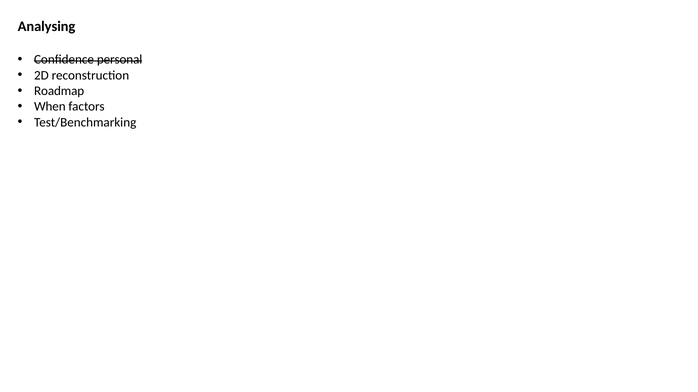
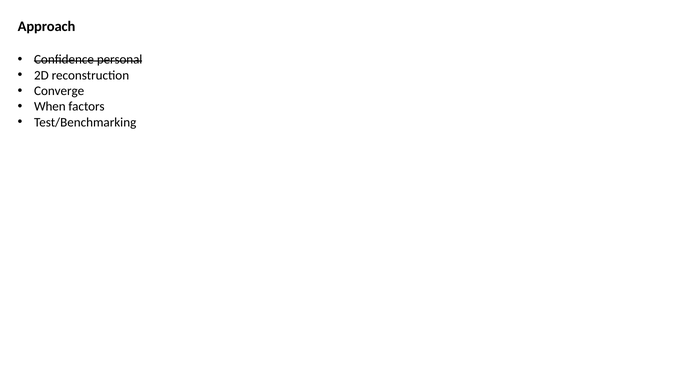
Analysing: Analysing -> Approach (47, 26)
Roadmap: Roadmap -> Converge (59, 91)
